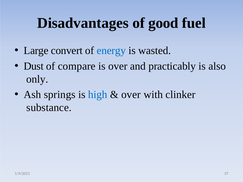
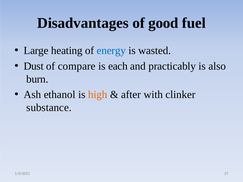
convert: convert -> heating (67, 51)
is over: over -> each (118, 66)
only: only -> burn (37, 79)
springs: springs -> ethanol (60, 95)
high colour: blue -> orange (98, 95)
over: over -> after (131, 95)
